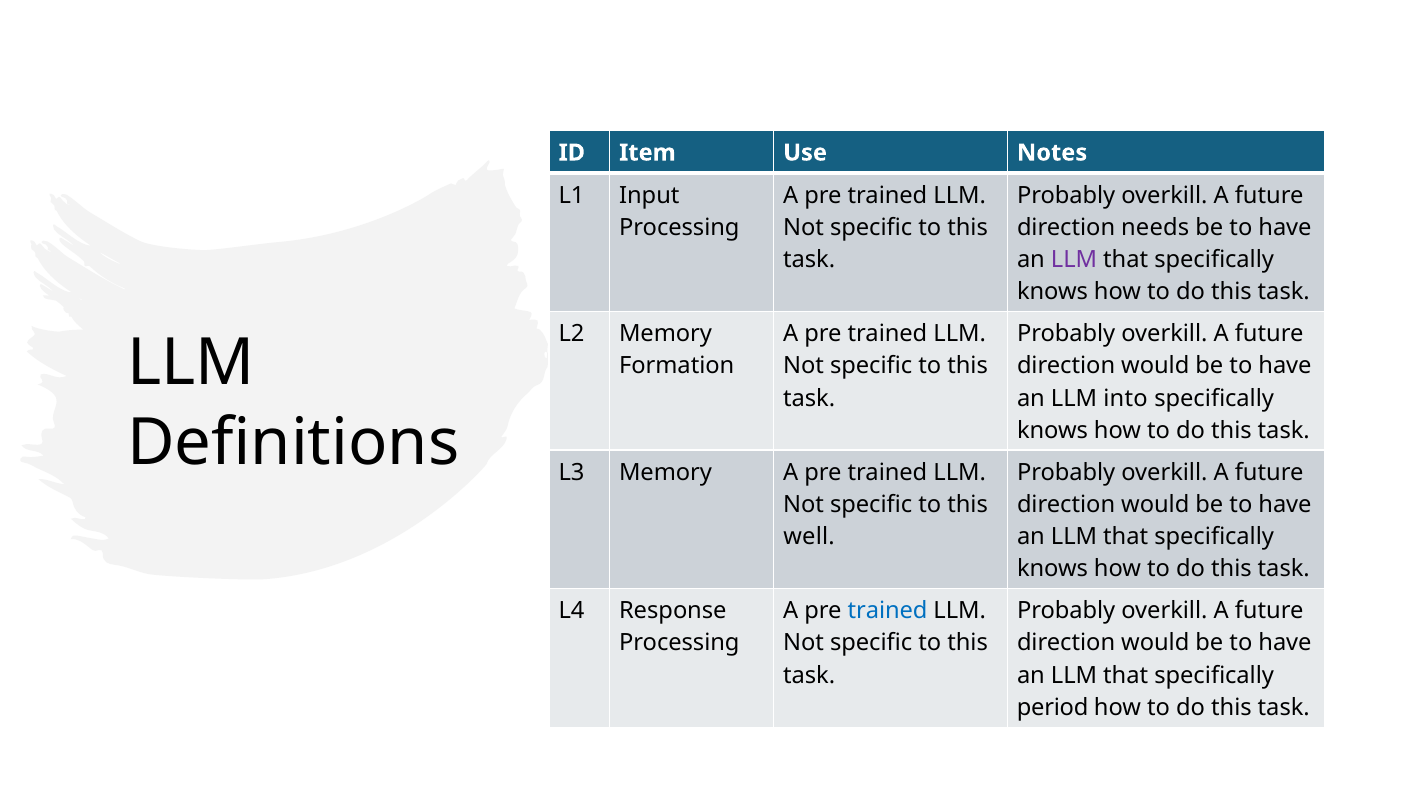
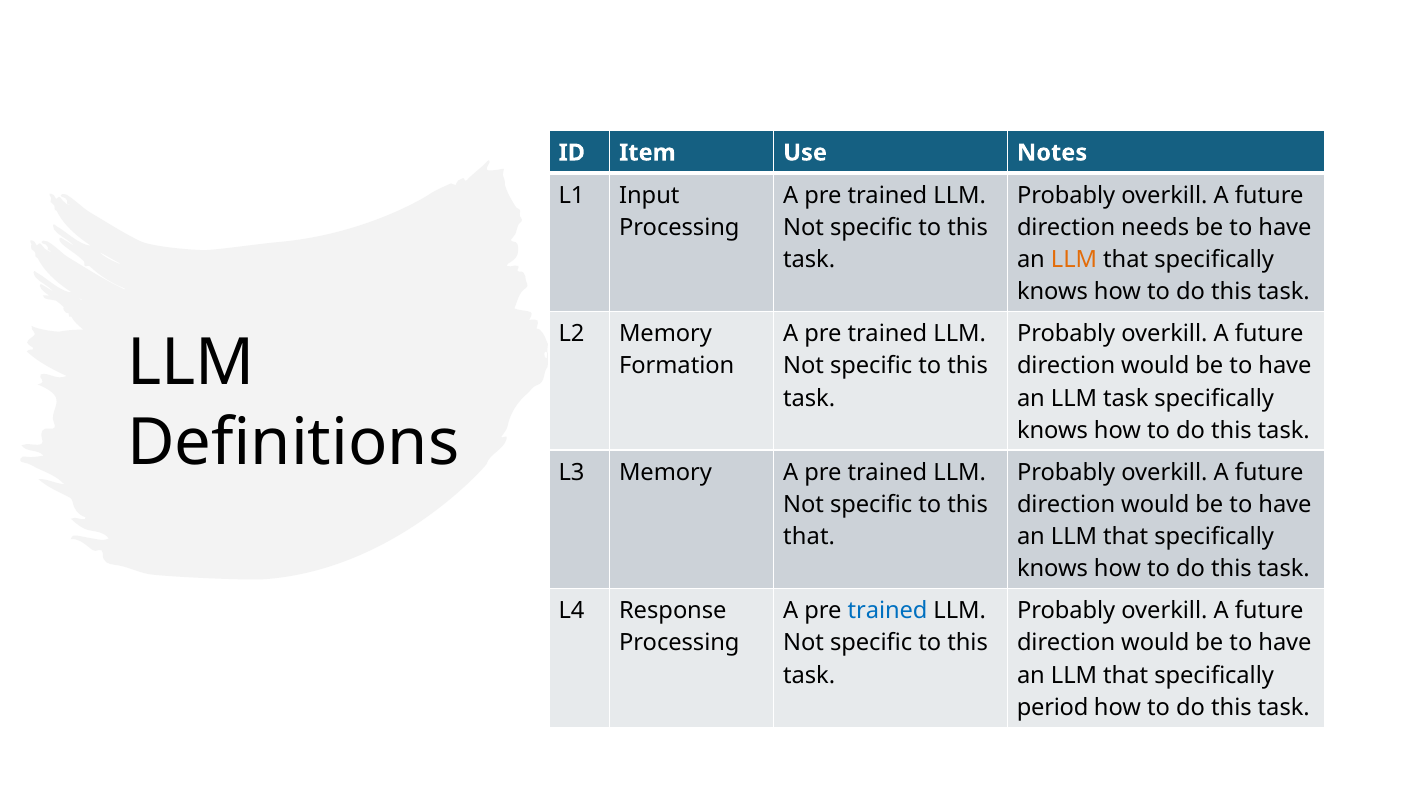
LLM colour: purple -> orange (1074, 260)
LLM into: into -> task (1126, 398)
well: well -> that (809, 536)
